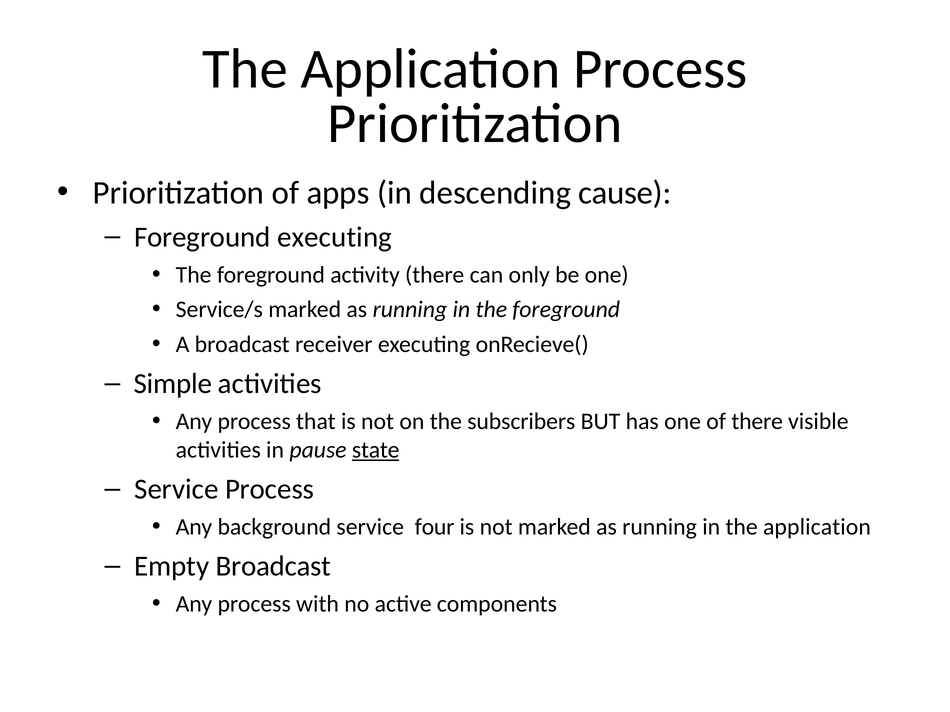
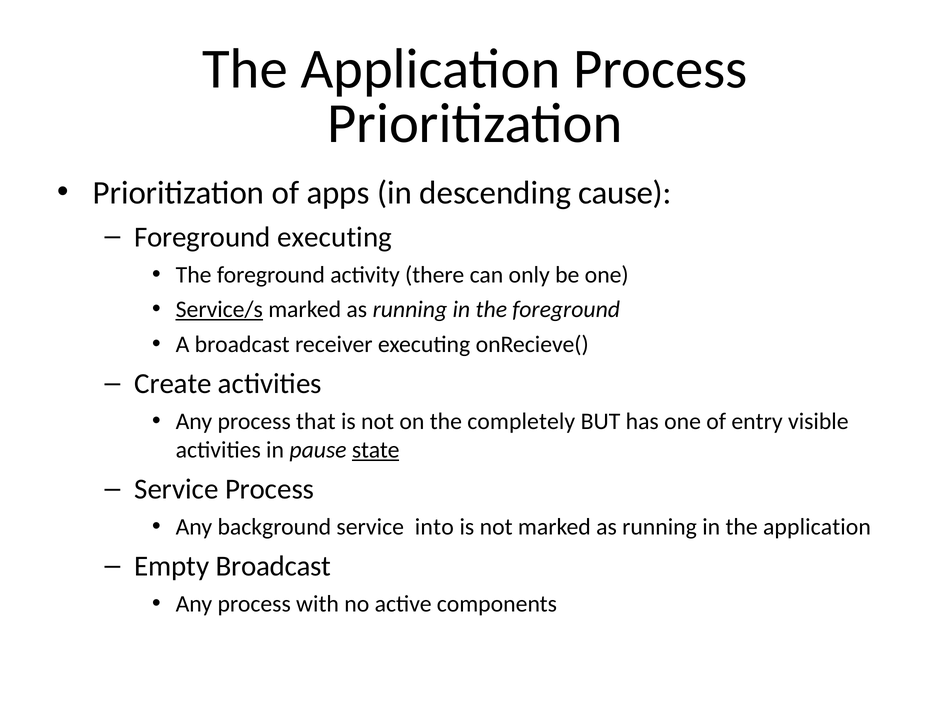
Service/s underline: none -> present (219, 310)
Simple: Simple -> Create (173, 384)
subscribers: subscribers -> completely (521, 422)
of there: there -> entry (757, 422)
four: four -> into (434, 527)
